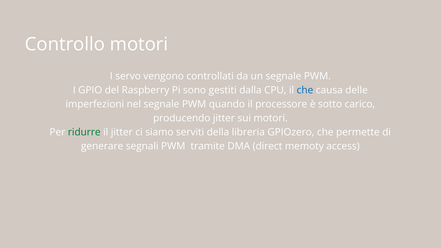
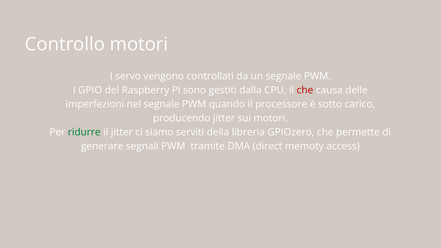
che colour: blue -> red (305, 90)
